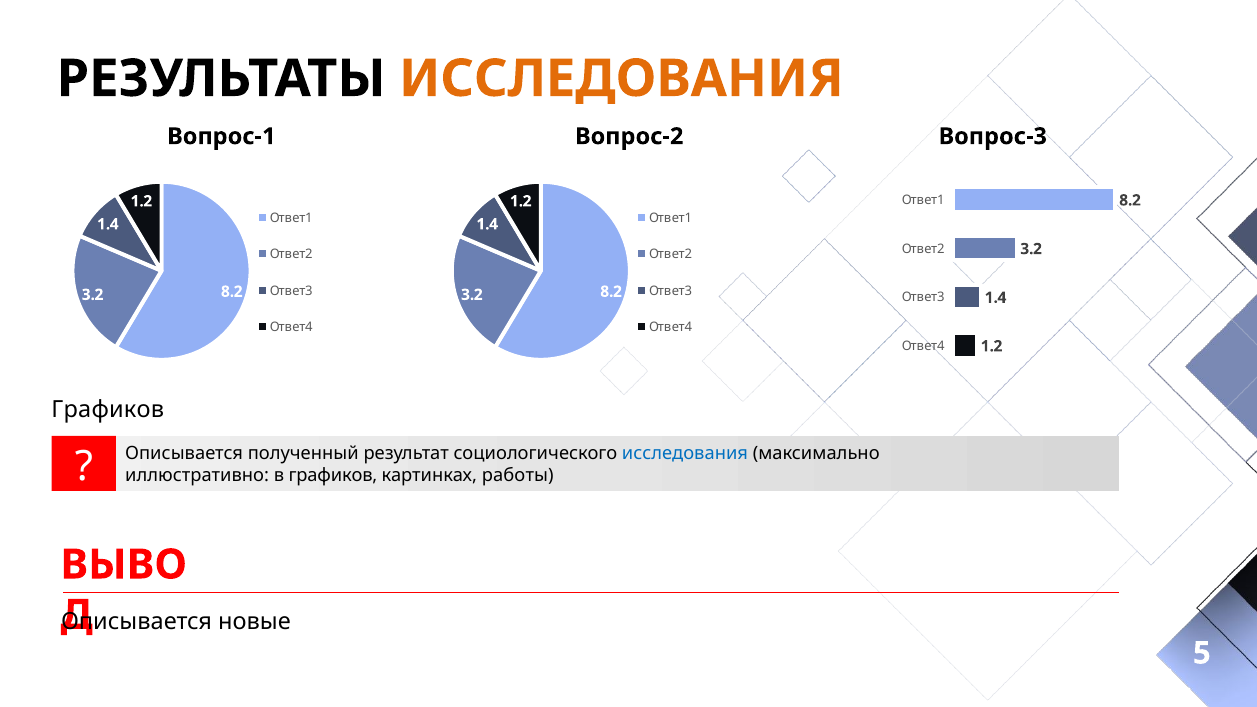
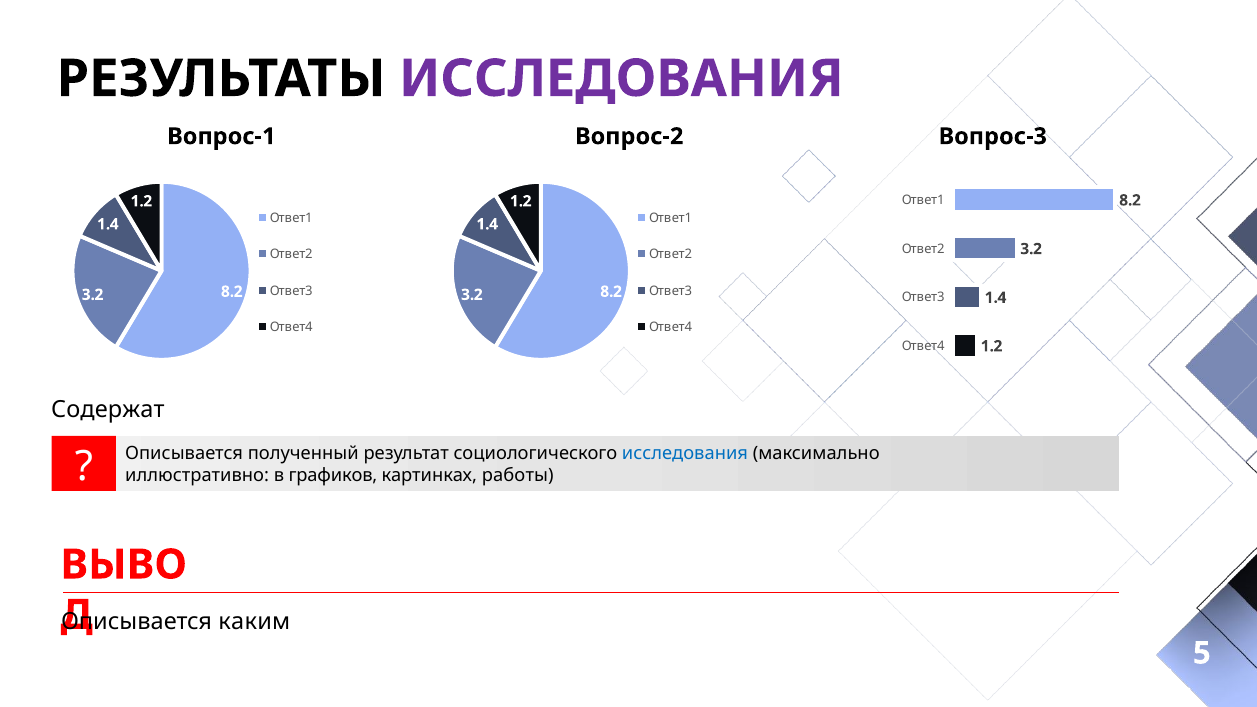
ИССЛЕДОВАНИЯ colour: orange -> purple (621, 79)
Графиков: Графиков -> Содержат (108, 410)
новые: новые -> каким (254, 622)
